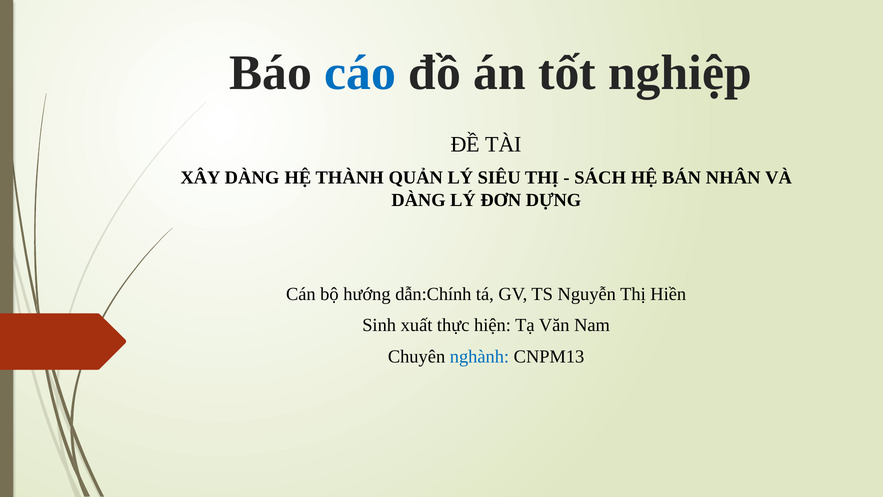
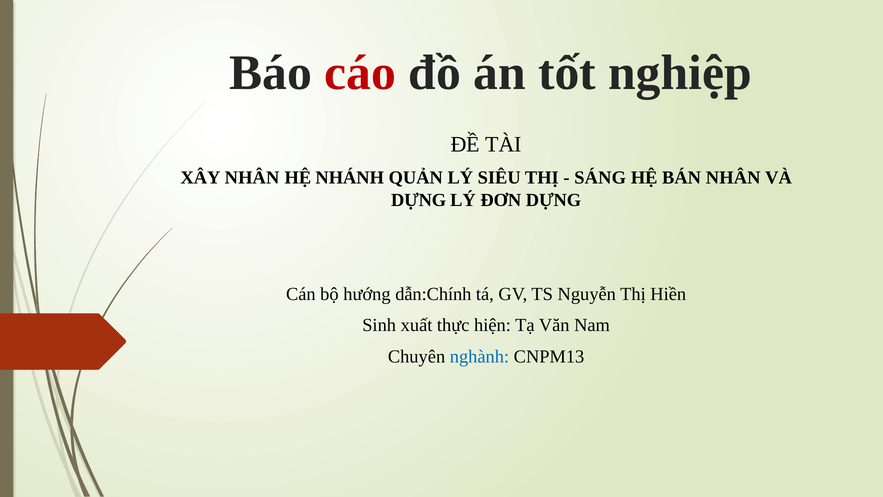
cáo colour: blue -> red (360, 73)
XÂY DÀNG: DÀNG -> NHÂN (252, 178)
THÀNH: THÀNH -> NHÁNH (350, 178)
SÁCH: SÁCH -> SÁNG (600, 178)
DÀNG: DÀNG -> DỰNG (419, 200)
